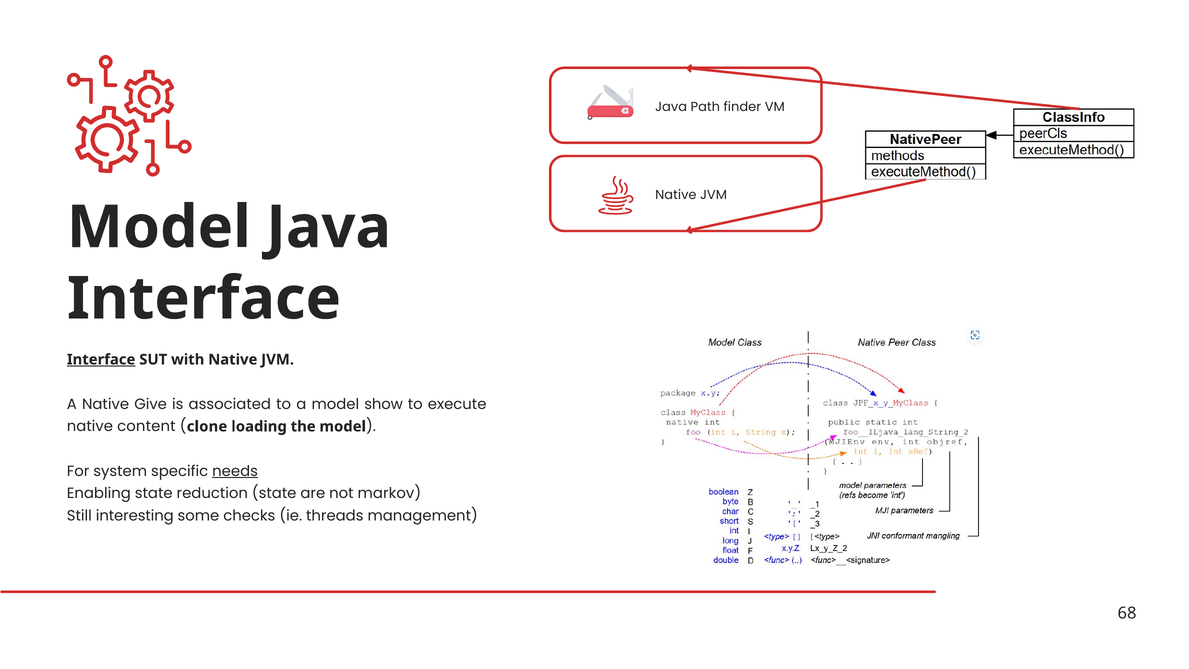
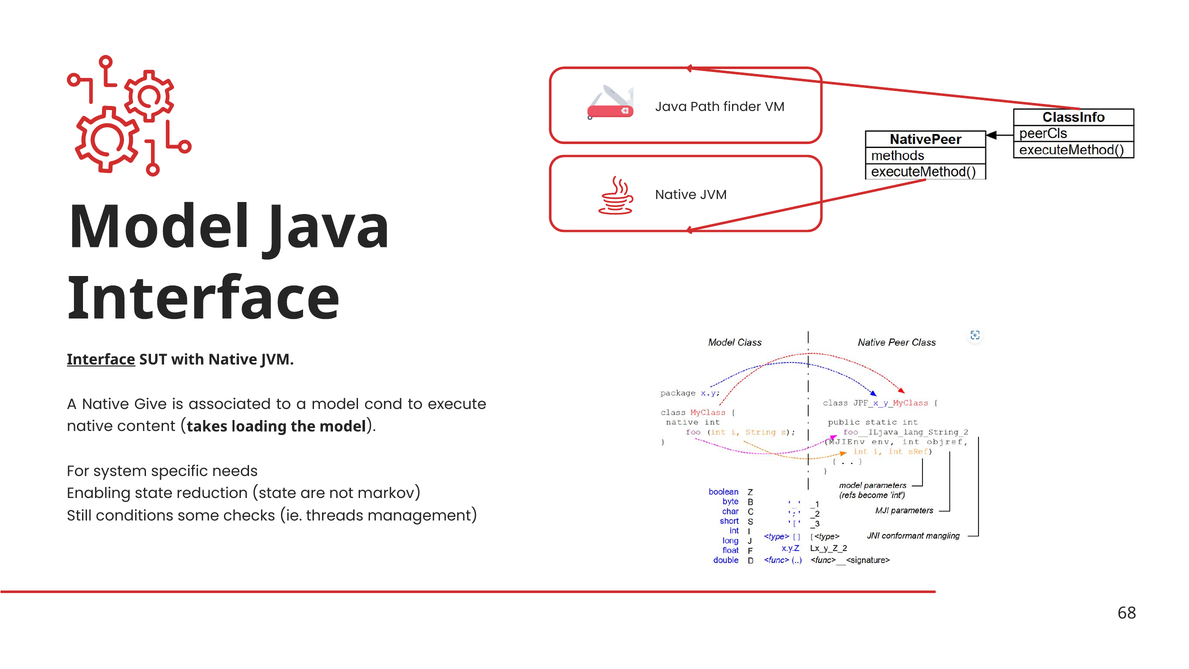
show: show -> cond (383, 404)
clone: clone -> takes (207, 426)
needs underline: present -> none (235, 471)
interesting: interesting -> conditions (135, 516)
